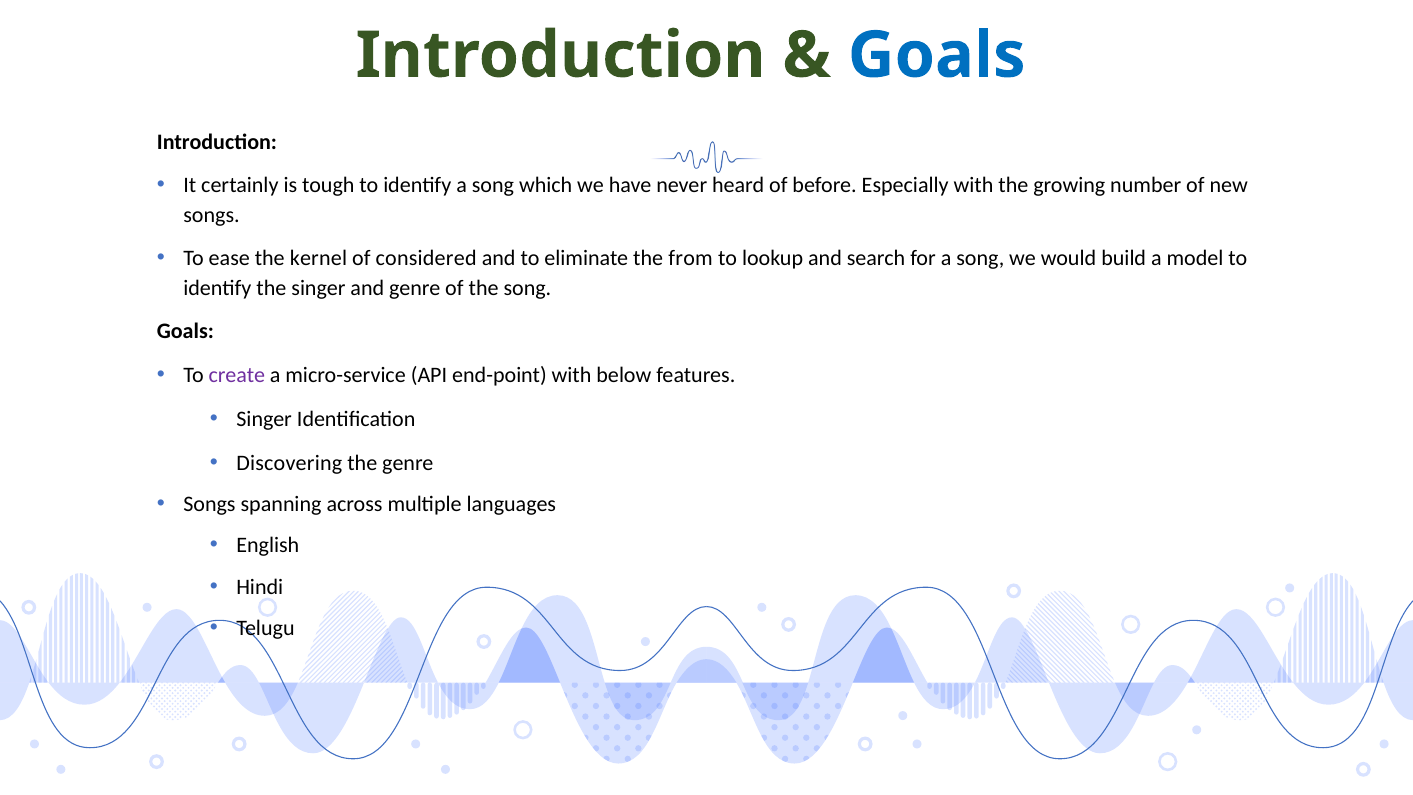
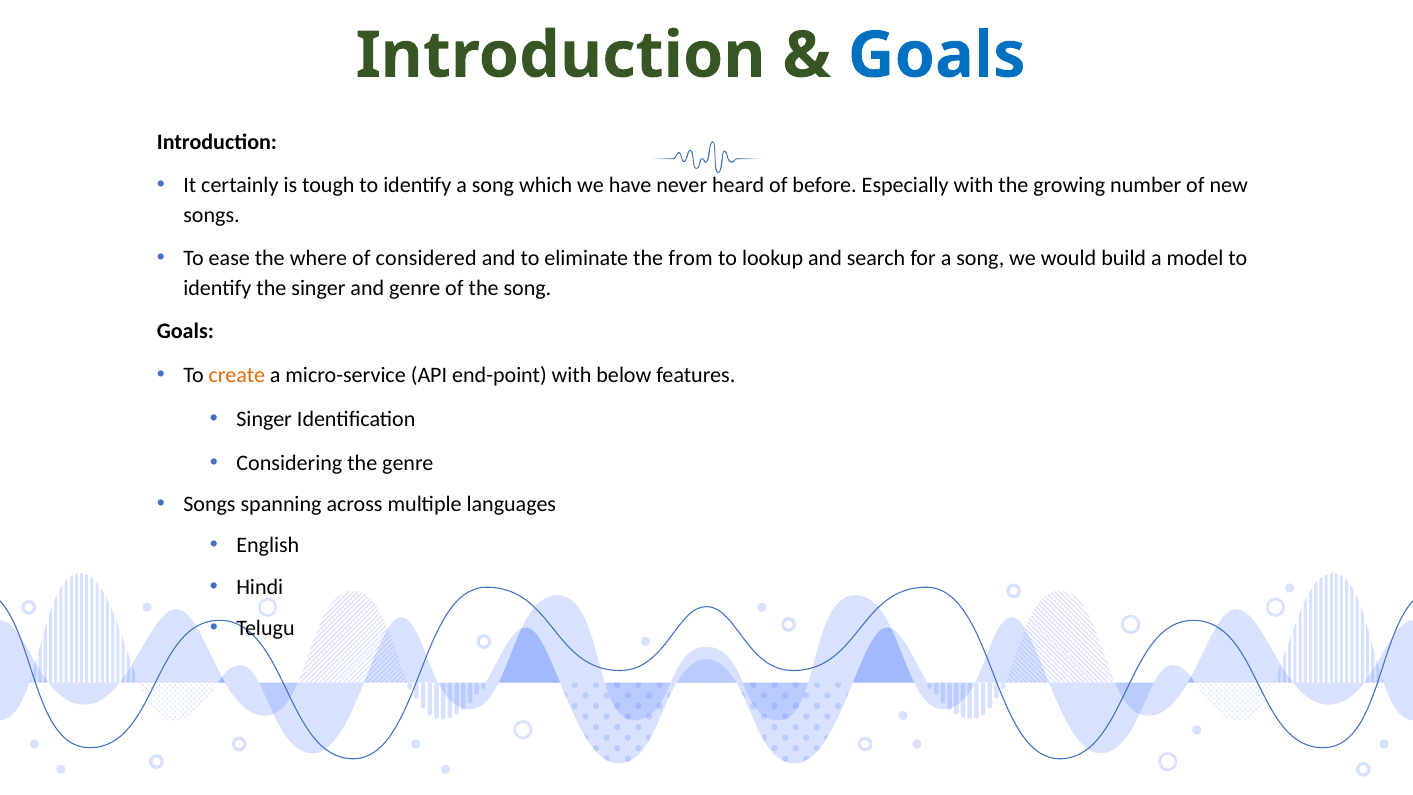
kernel: kernel -> where (318, 259)
create colour: purple -> orange (237, 375)
Discovering: Discovering -> Considering (289, 463)
